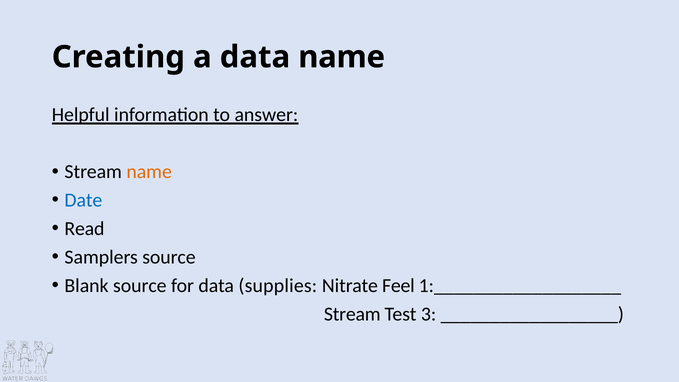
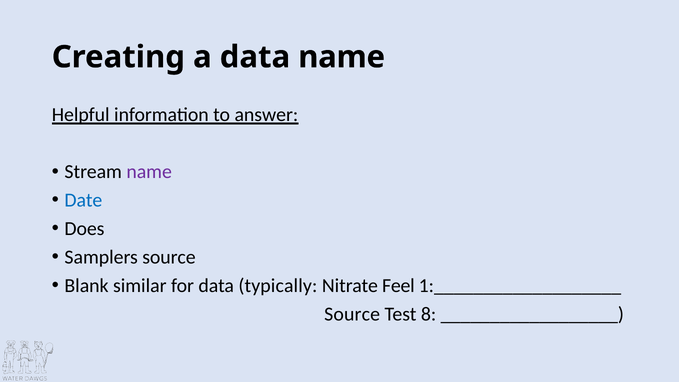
name colour: orange -> purple (149, 172)
Read: Read -> Does (84, 229)
Blank source: source -> similar (140, 286)
supplies: supplies -> typically (278, 286)
Stream: Stream -> Source (352, 314)
3: 3 -> 8 (429, 314)
